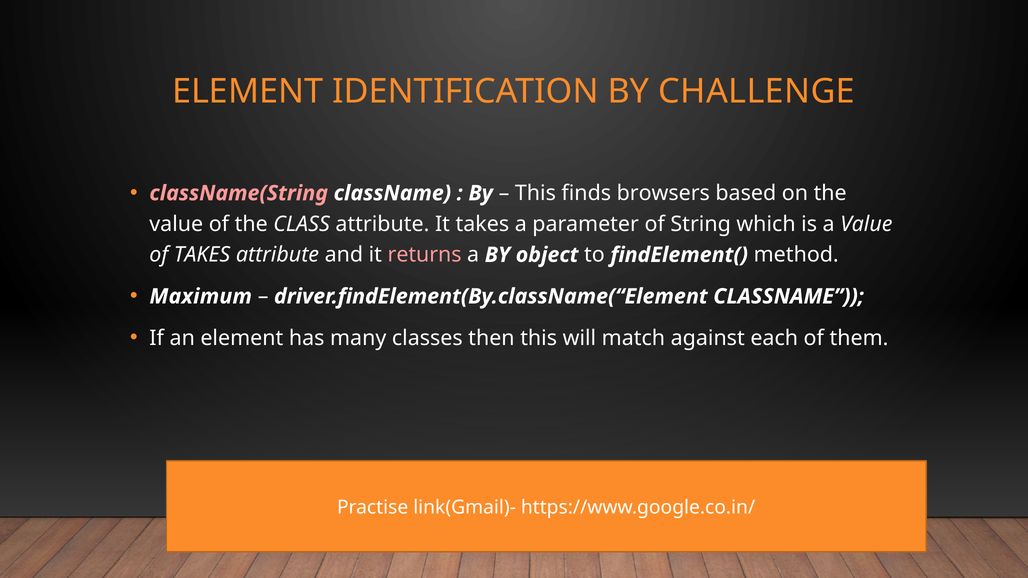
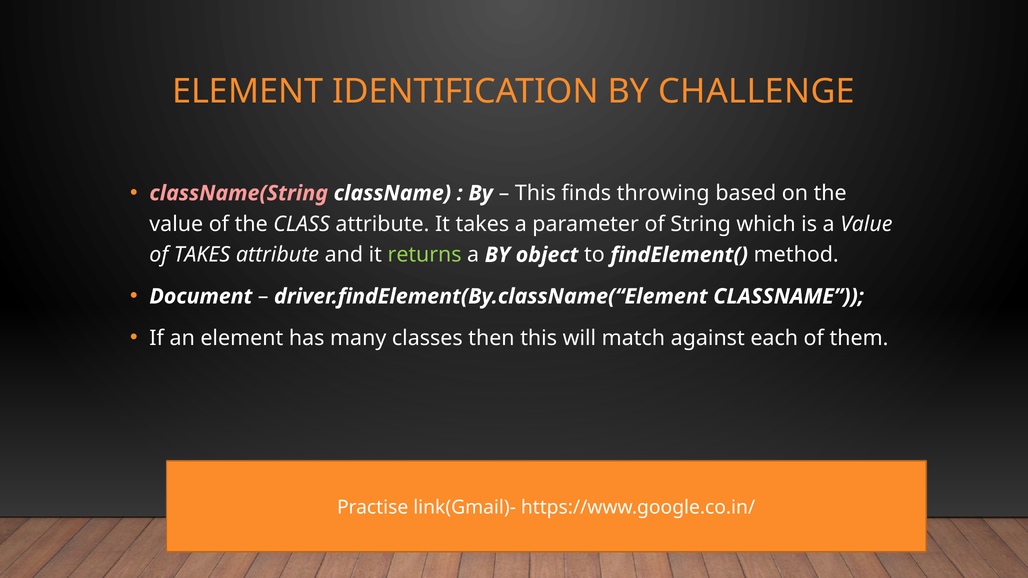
browsers: browsers -> throwing (663, 193)
returns colour: pink -> light green (425, 255)
Maximum: Maximum -> Document (201, 297)
